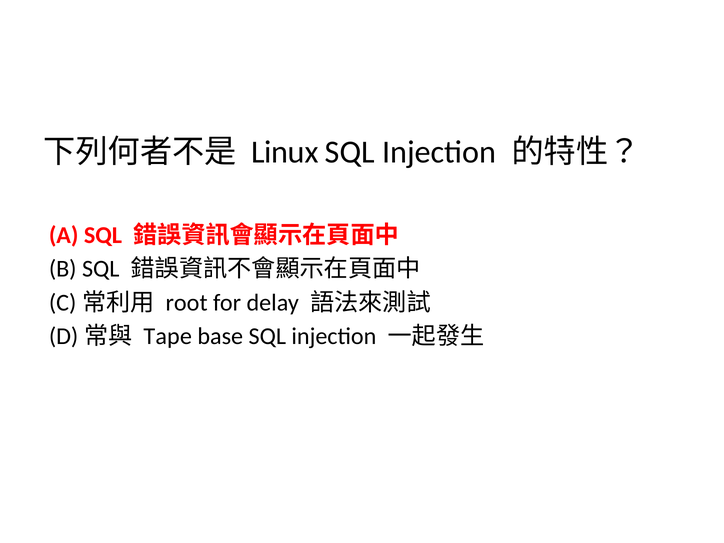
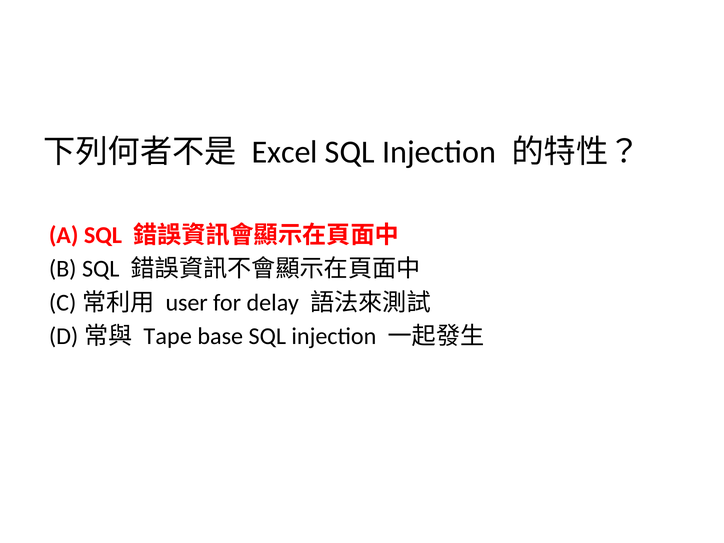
Linux: Linux -> Excel (285, 152)
root: root -> user (187, 303)
